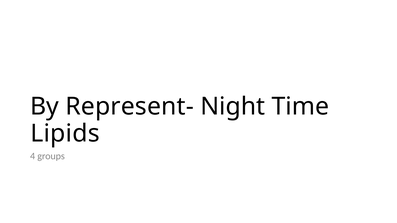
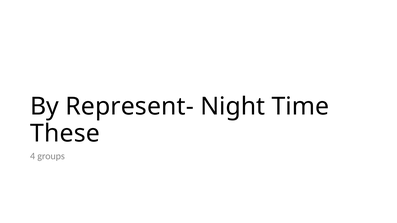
Lipids: Lipids -> These (65, 134)
